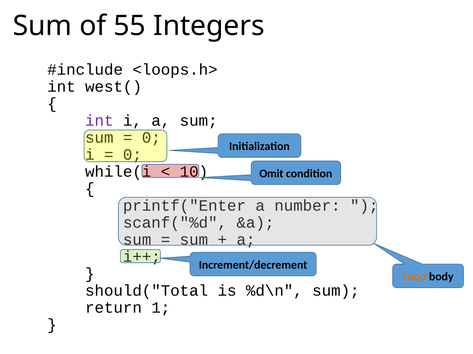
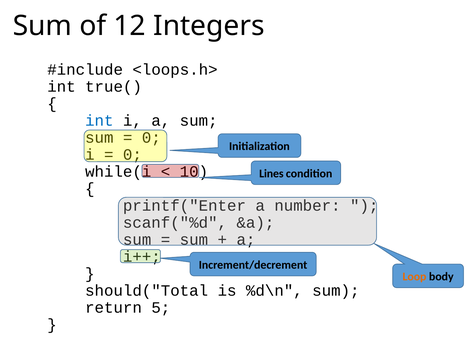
55: 55 -> 12 (130, 26)
west(: west( -> true( (114, 87)
int colour: purple -> blue (99, 121)
Omit: Omit -> Lines (271, 174)
1: 1 -> 5 (161, 308)
